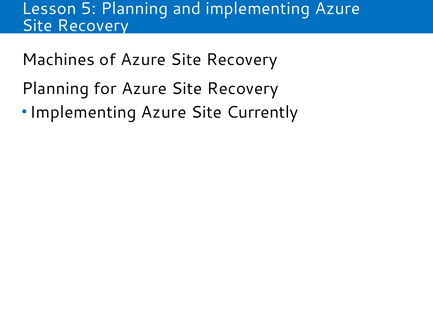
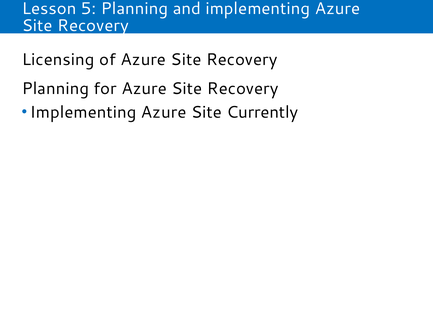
Machines: Machines -> Licensing (58, 60)
